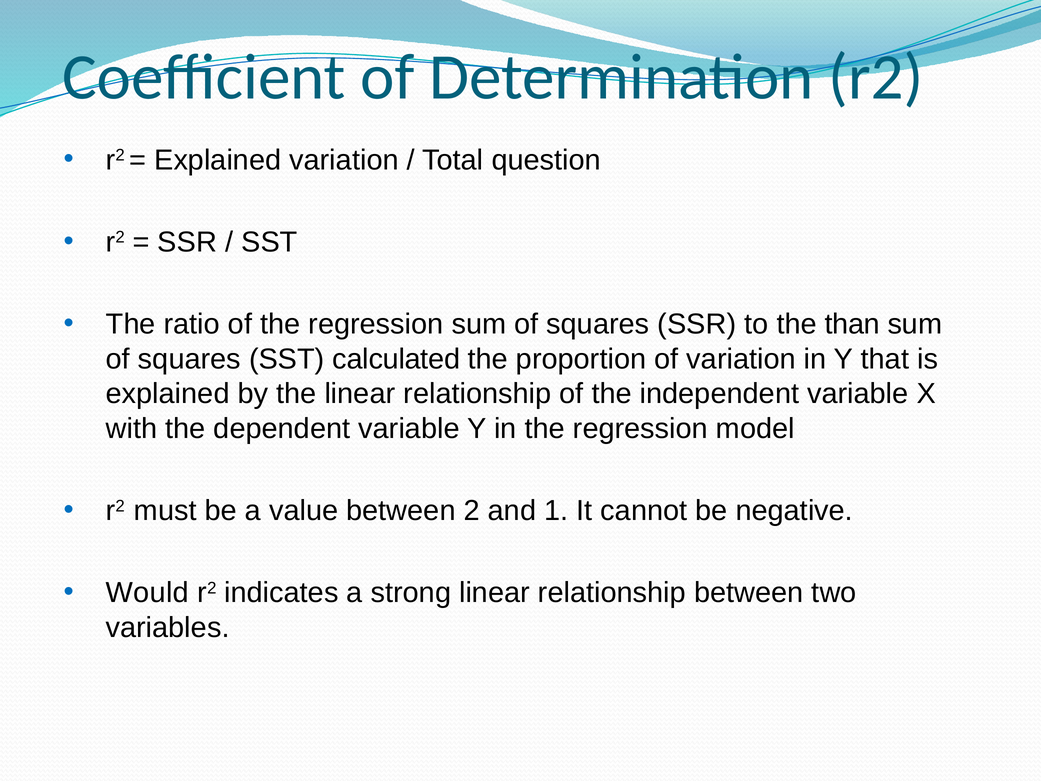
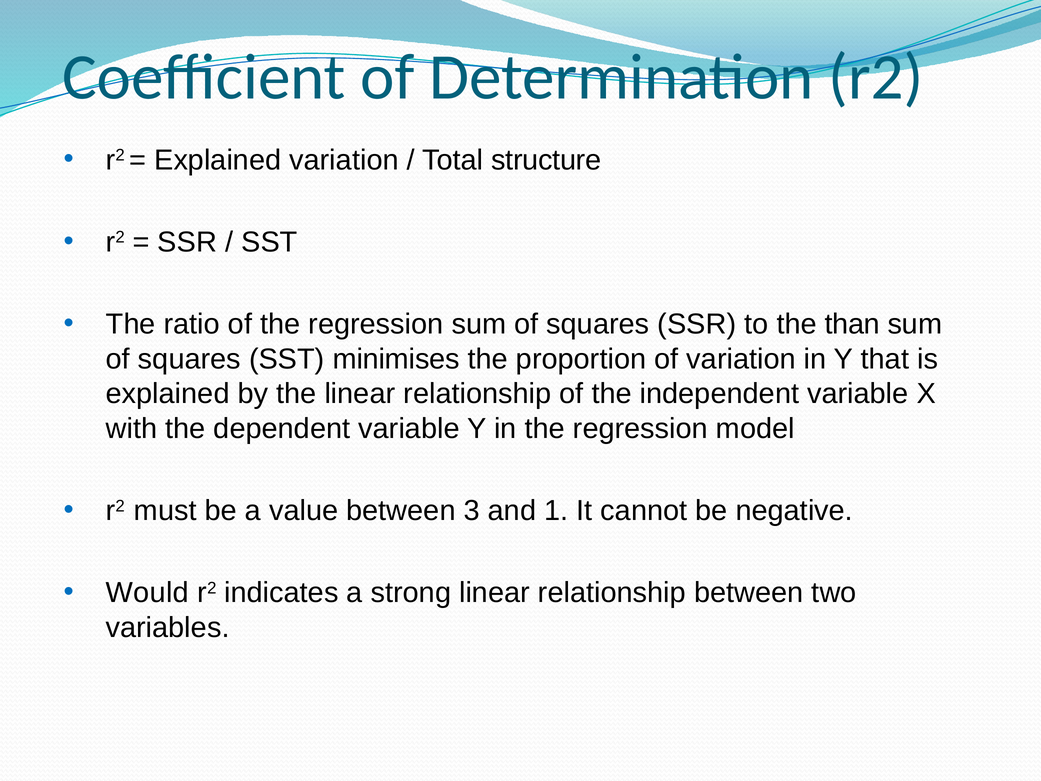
question: question -> structure (546, 160)
calculated: calculated -> minimises (396, 359)
2: 2 -> 3 (472, 510)
